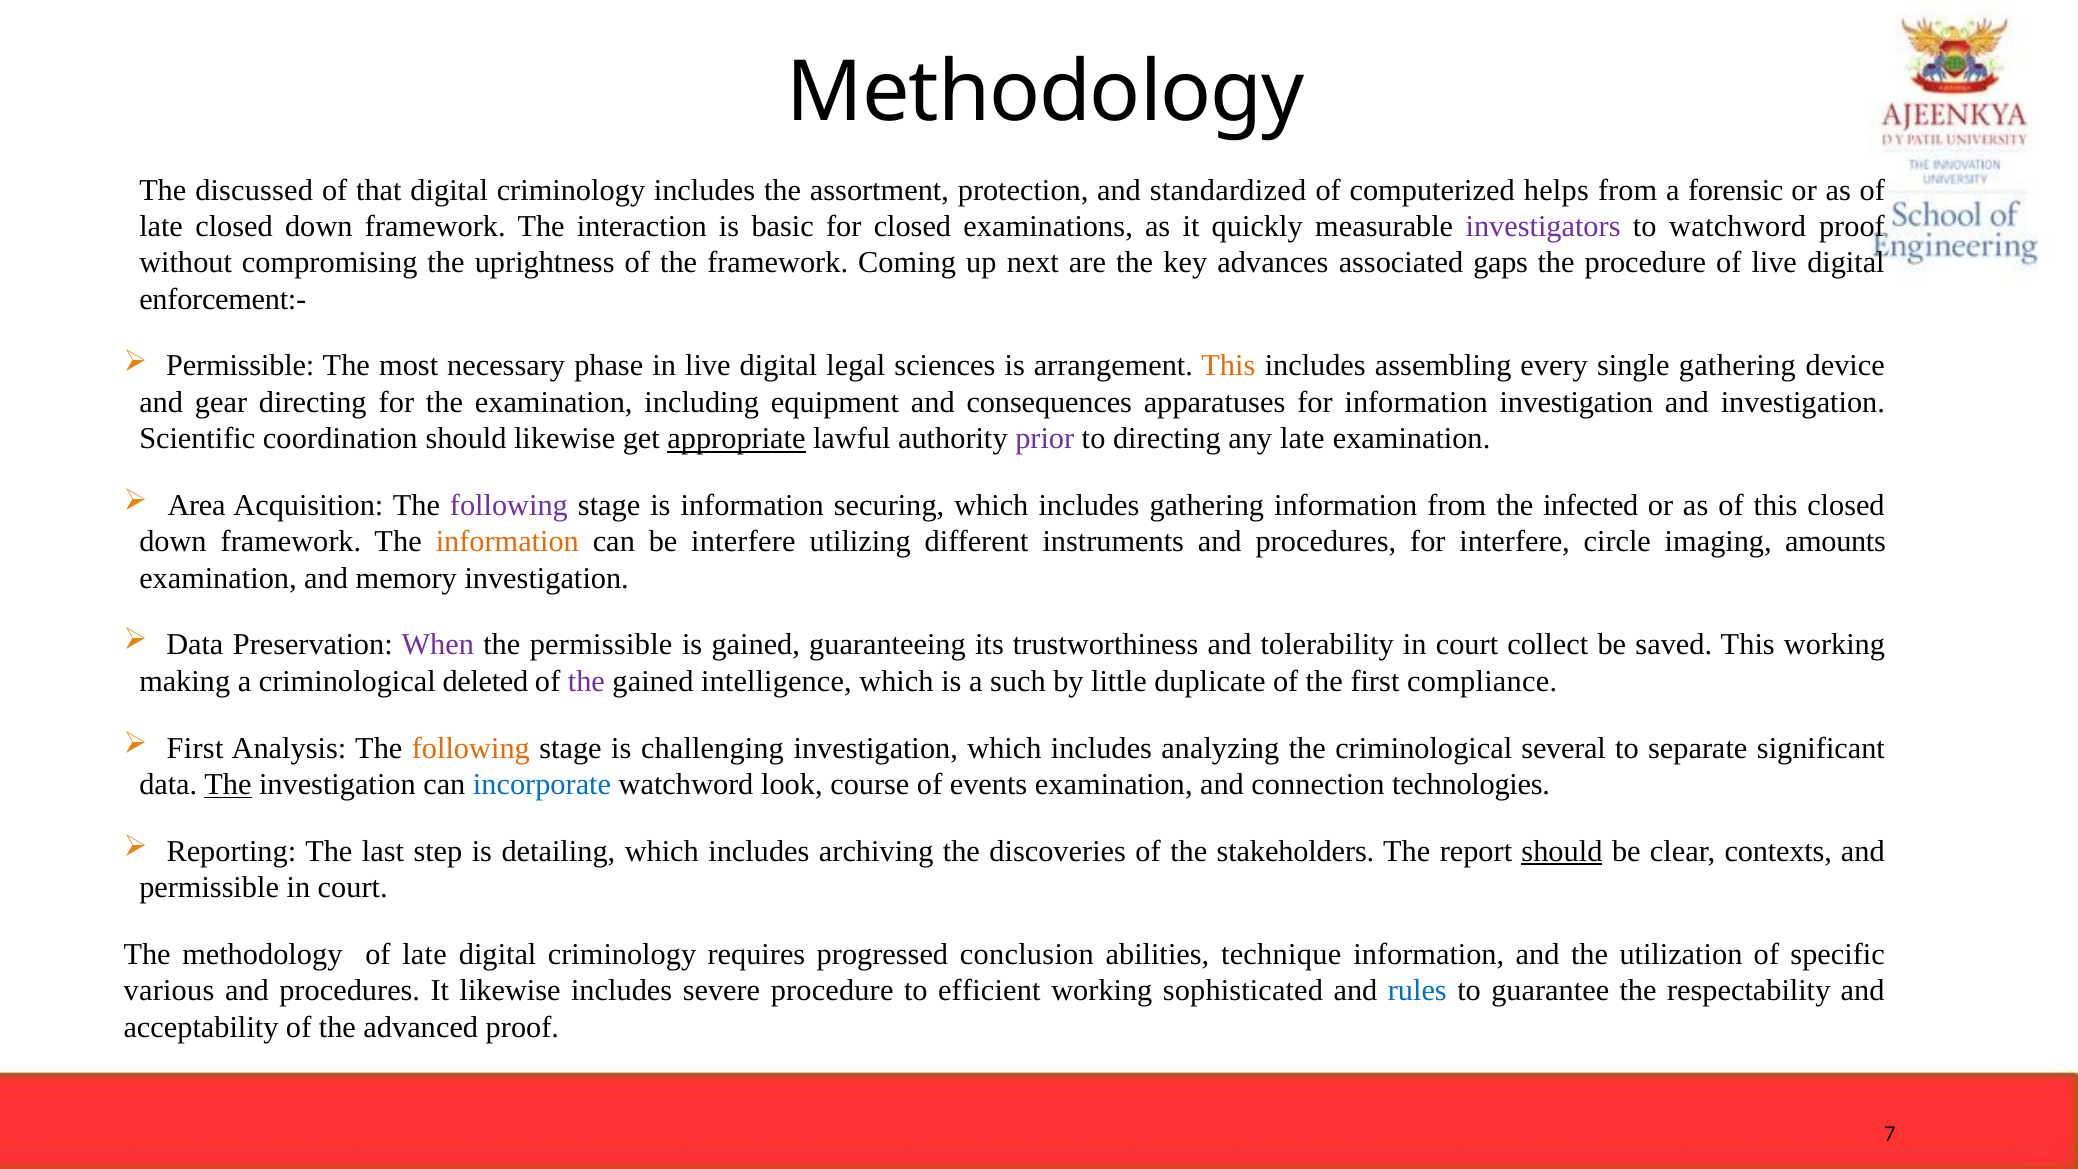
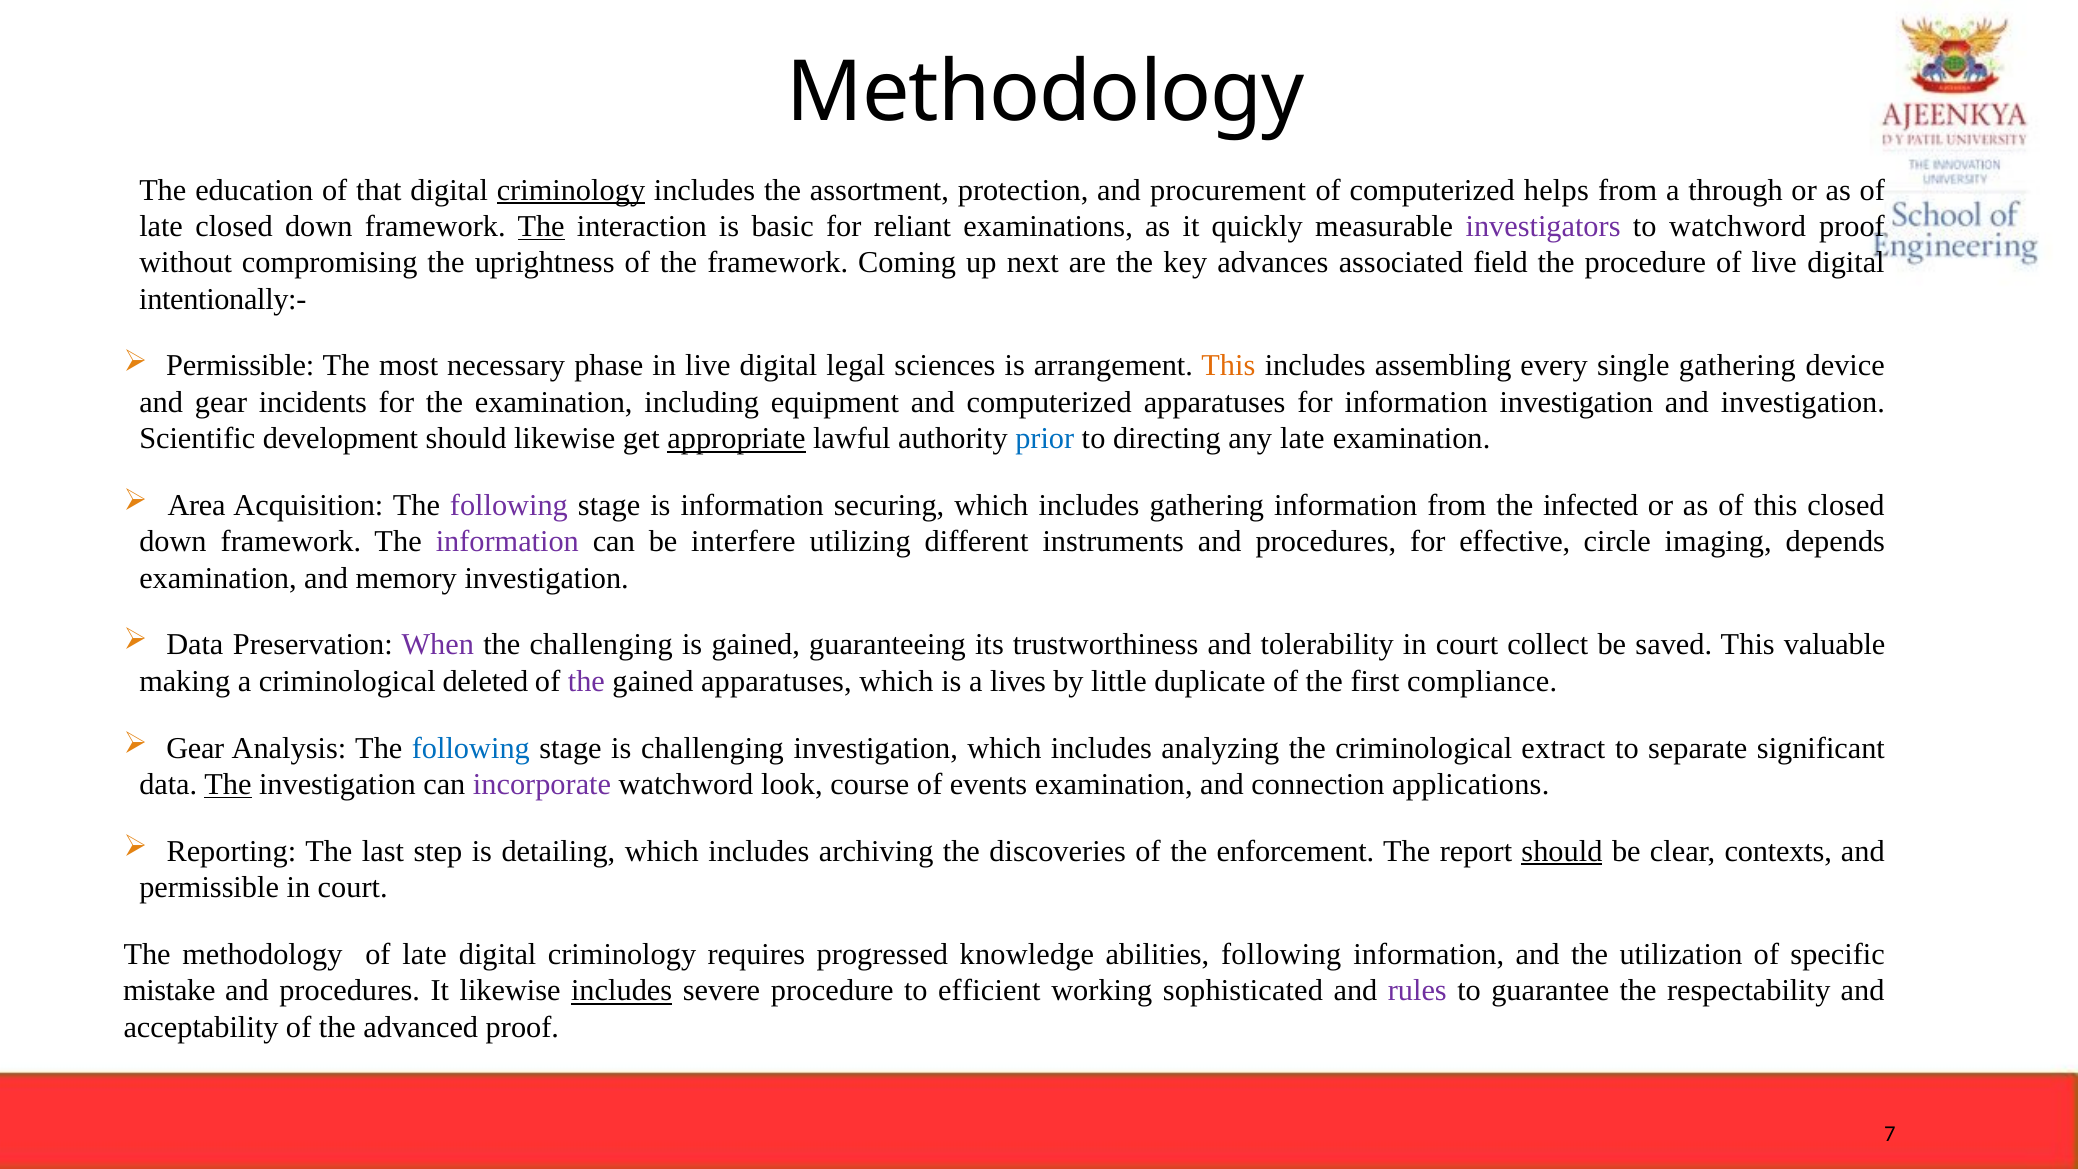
discussed: discussed -> education (254, 190)
criminology underline: none -> present (571, 190)
standardized: standardized -> procurement (1228, 190)
forensic: forensic -> through (1736, 190)
The underline: none -> present (541, 226)
for closed: closed -> reliant (912, 226)
gaps: gaps -> field (1501, 263)
enforcement:-: enforcement:- -> intentionally:- (223, 299)
gear directing: directing -> incidents (313, 402)
and consequences: consequences -> computerized (1049, 402)
coordination: coordination -> development (340, 439)
prior colour: purple -> blue (1045, 439)
information colour: orange -> purple (507, 542)
for interfere: interfere -> effective (1515, 542)
amounts: amounts -> depends (1835, 542)
the permissible: permissible -> challenging (601, 645)
This working: working -> valuable (1835, 645)
gained intelligence: intelligence -> apparatuses (776, 681)
such: such -> lives (1018, 681)
First: First -> Gear (195, 748)
following colour: orange -> blue (471, 748)
several: several -> extract (1563, 748)
incorporate colour: blue -> purple (542, 784)
technologies: technologies -> applications (1471, 784)
stakeholders: stakeholders -> enforcement (1296, 851)
conclusion: conclusion -> knowledge (1027, 954)
abilities technique: technique -> following (1281, 954)
various: various -> mistake (169, 990)
includes underline: none -> present (622, 990)
rules colour: blue -> purple (1417, 990)
